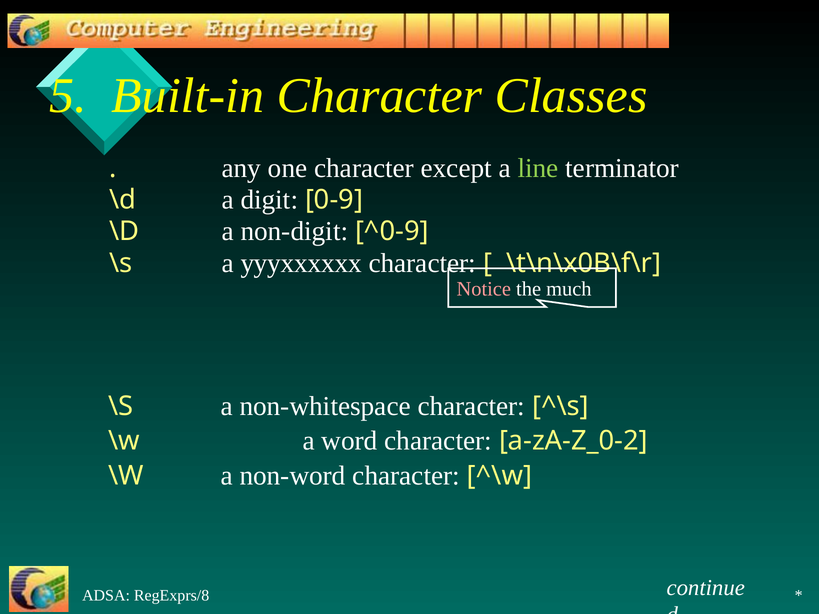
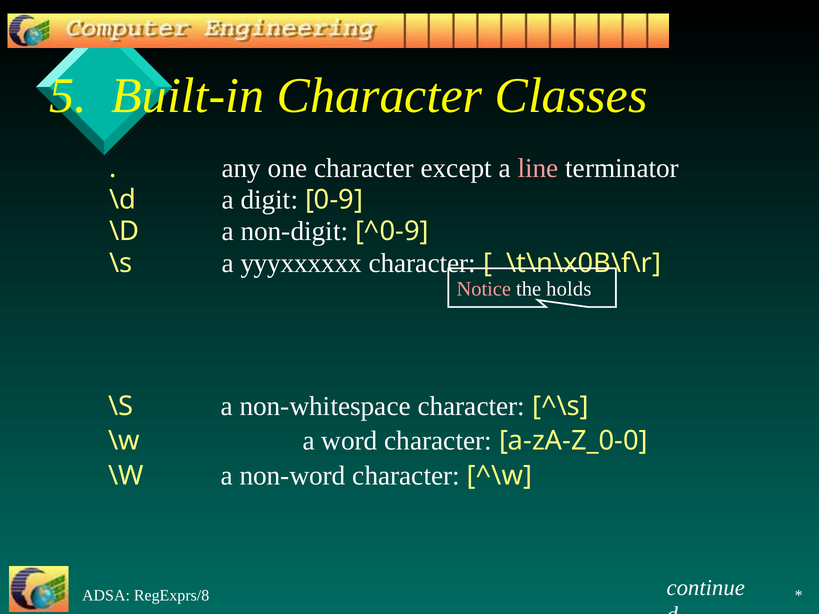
line colour: light green -> pink (538, 168)
much: much -> holds (569, 289)
a-zA-Z_0-2: a-zA-Z_0-2 -> a-zA-Z_0-0 (573, 441)
